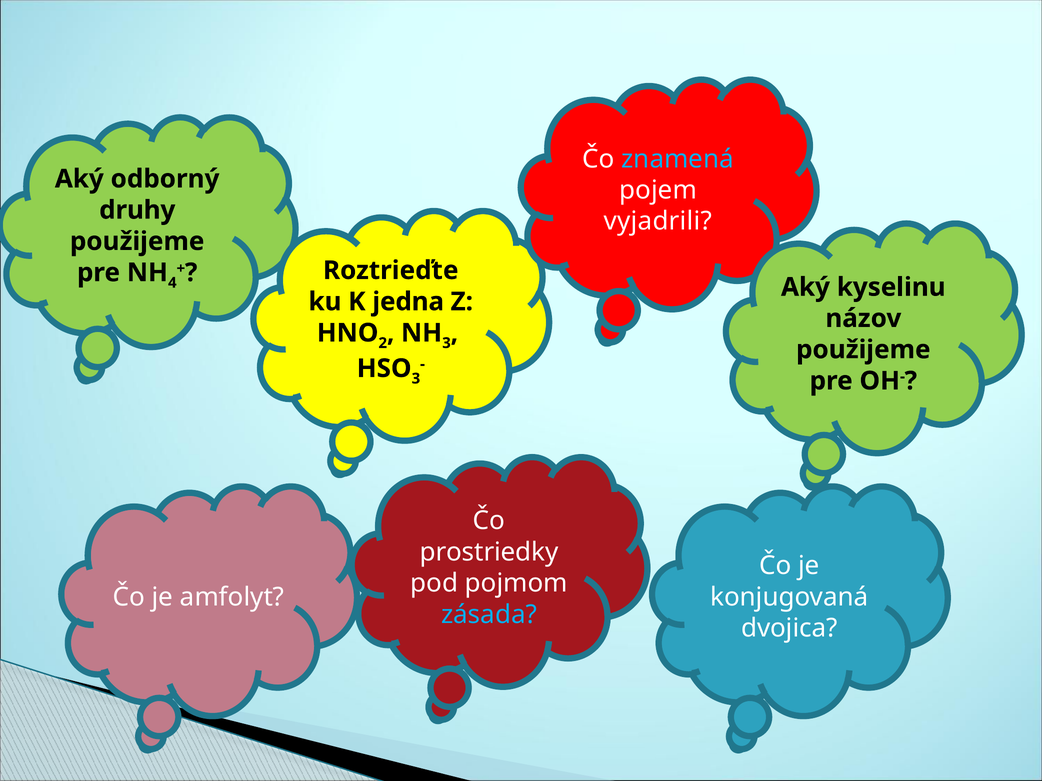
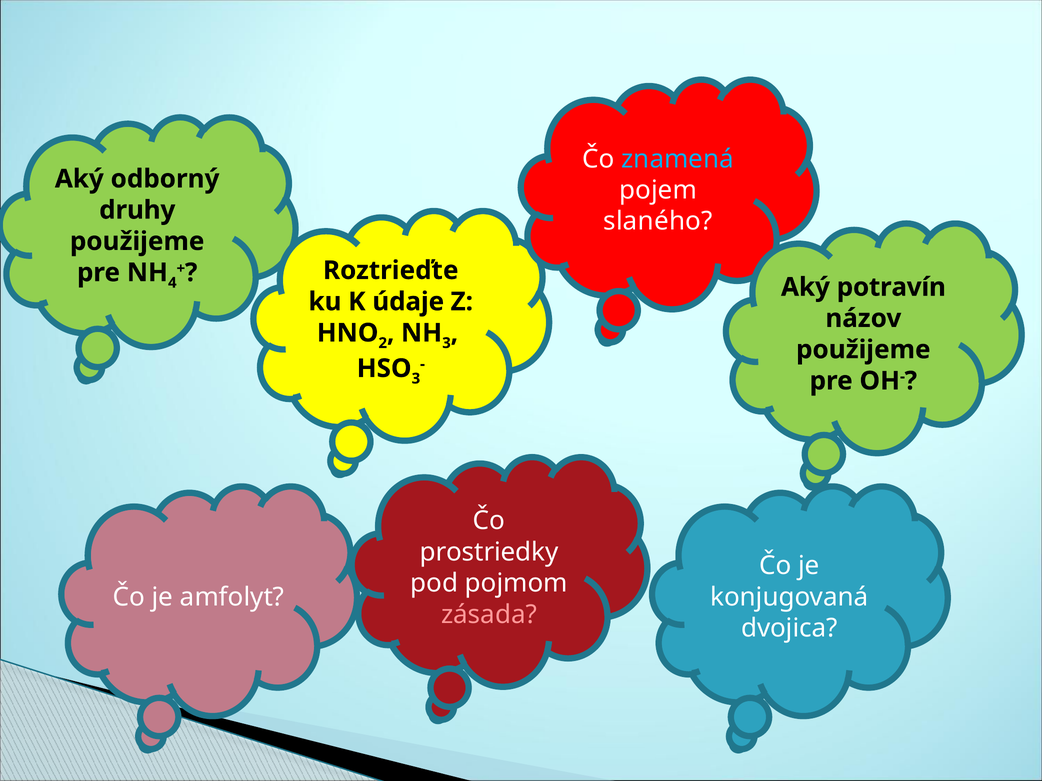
vyjadrili: vyjadrili -> slaného (658, 222)
kyselinu: kyselinu -> potravín (891, 287)
jedna: jedna -> údaje (408, 302)
zásada colour: light blue -> pink (489, 615)
